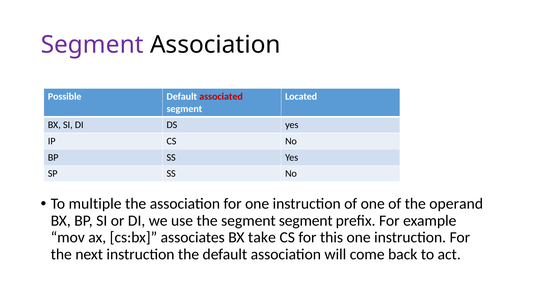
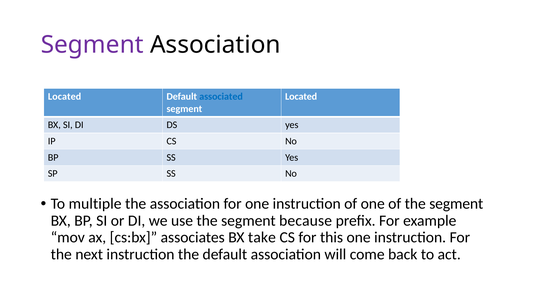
Possible: Possible -> Located (65, 97)
associated colour: red -> blue (221, 97)
of the operand: operand -> segment (456, 204)
segment segment: segment -> because (306, 221)
